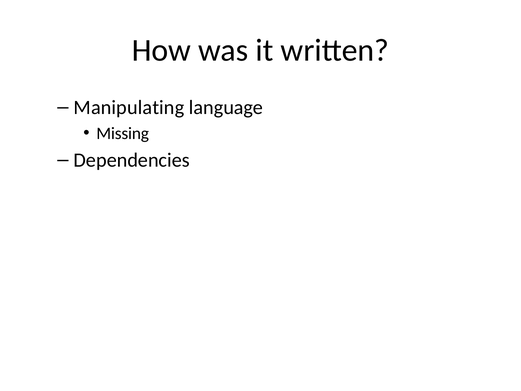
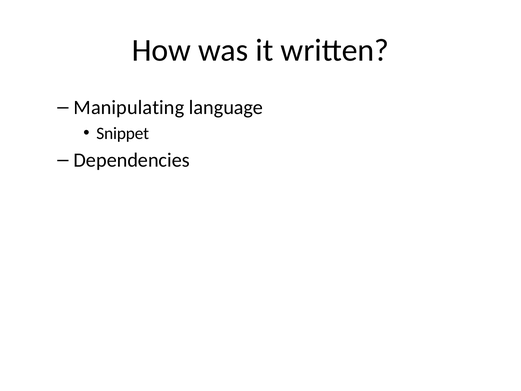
Missing: Missing -> Snippet (123, 133)
